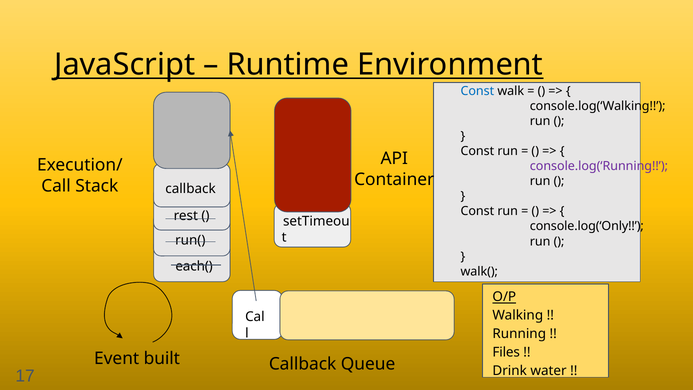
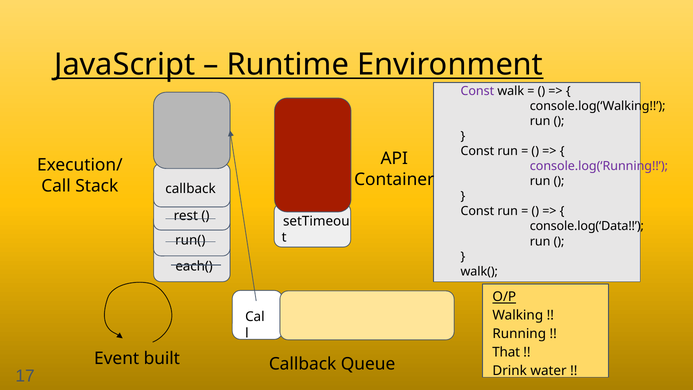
Const colour: blue -> purple (477, 91)
console.log(‘Only: console.log(‘Only -> console.log(‘Data (587, 226)
Files: Files -> That (506, 352)
